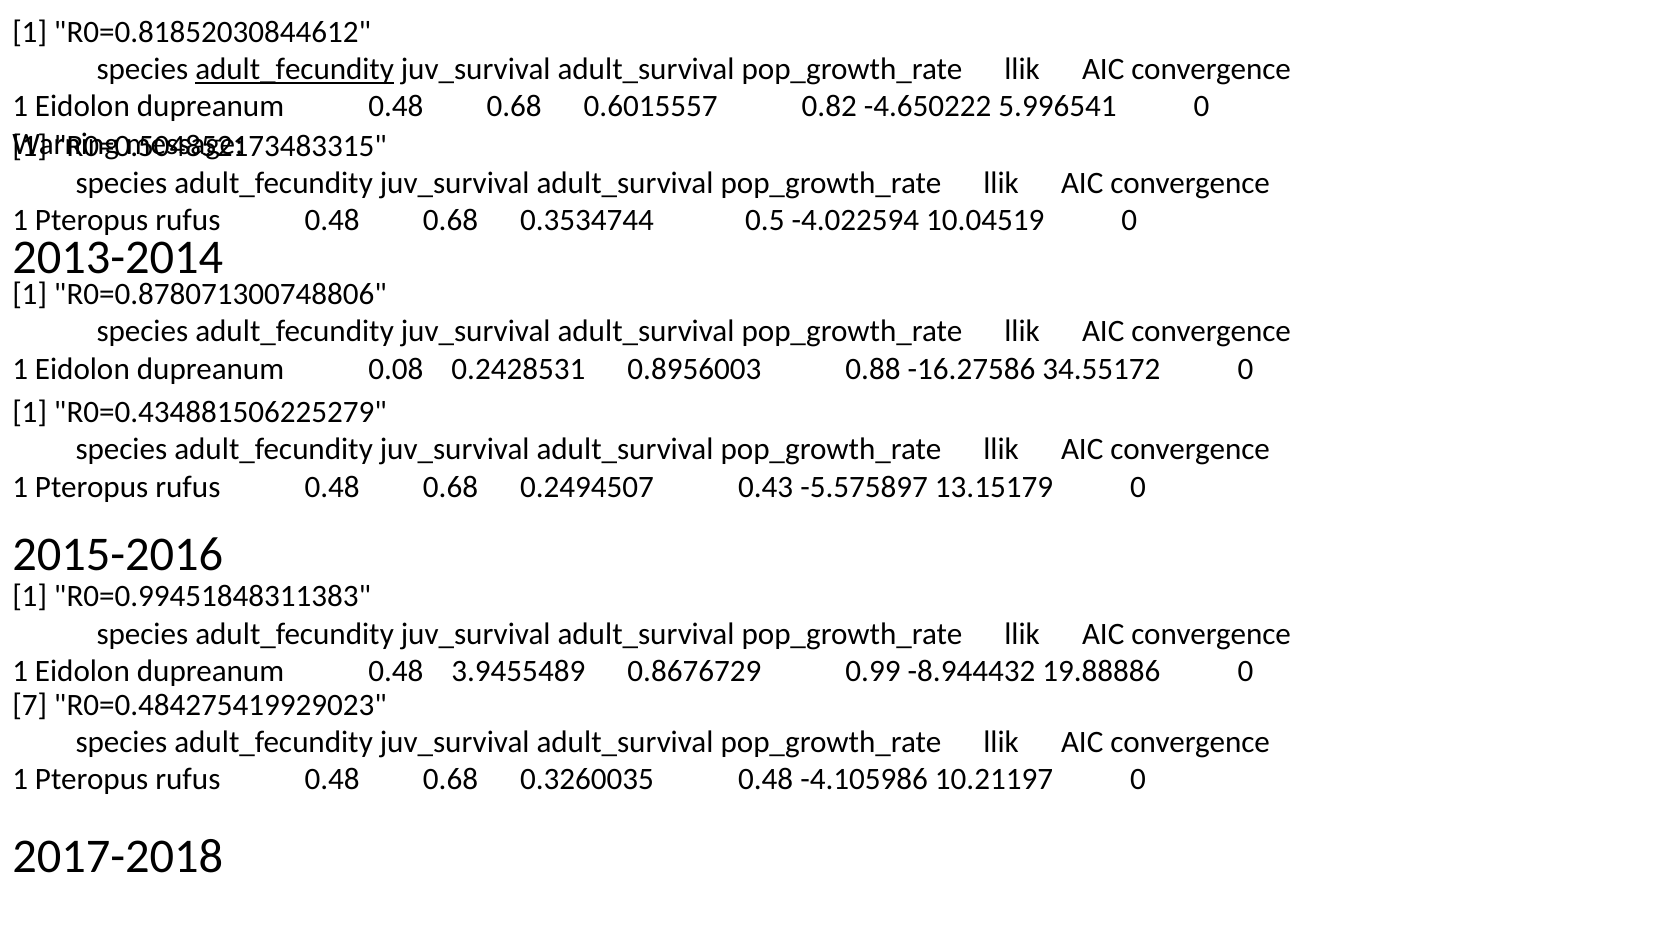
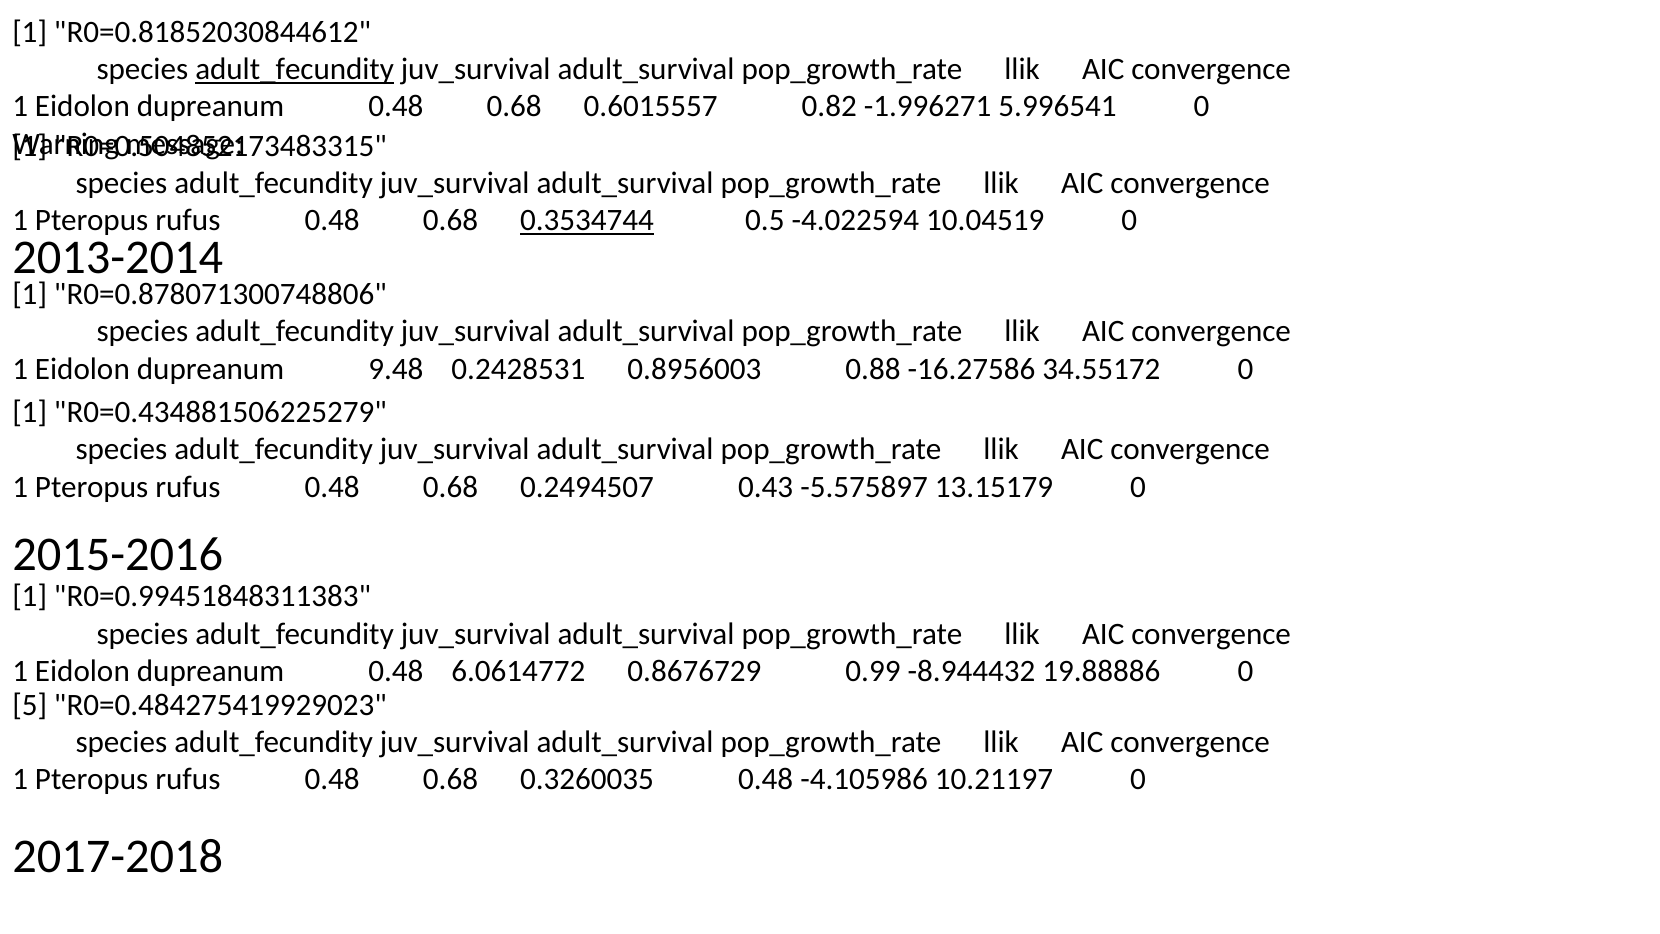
-4.650222: -4.650222 -> -1.996271 (928, 107)
0.3534744 underline: none -> present (587, 221)
0.08: 0.08 -> 9.48 (396, 369)
3.9455489: 3.9455489 -> 6.0614772 (518, 671)
7: 7 -> 5 (30, 705)
